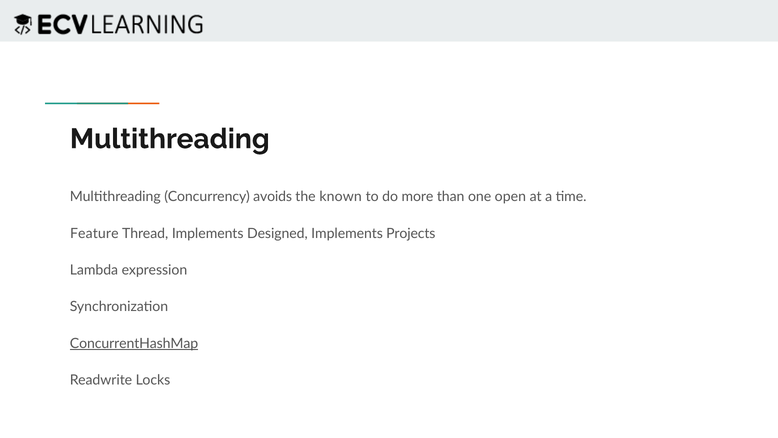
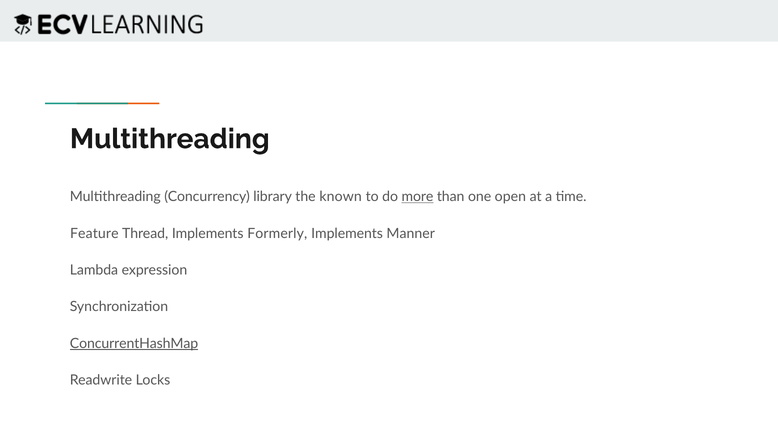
avoids: avoids -> library (273, 197)
more underline: none -> present (418, 197)
Designed: Designed -> Formerly (277, 233)
Projects: Projects -> Manner (411, 233)
